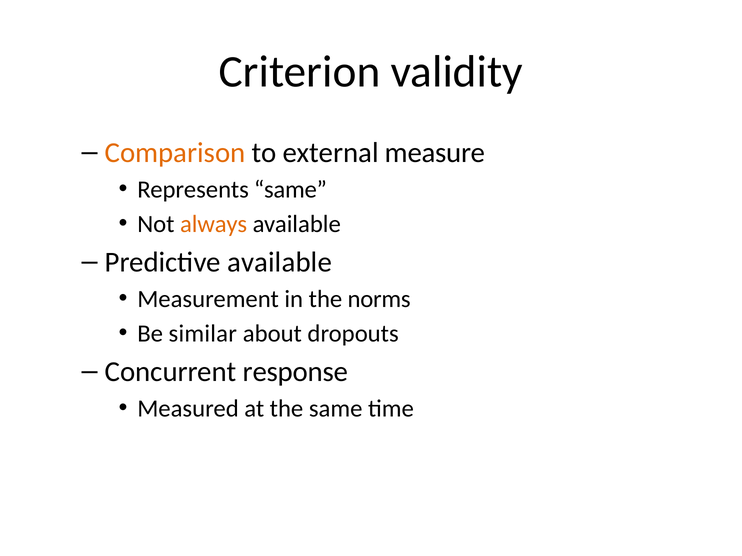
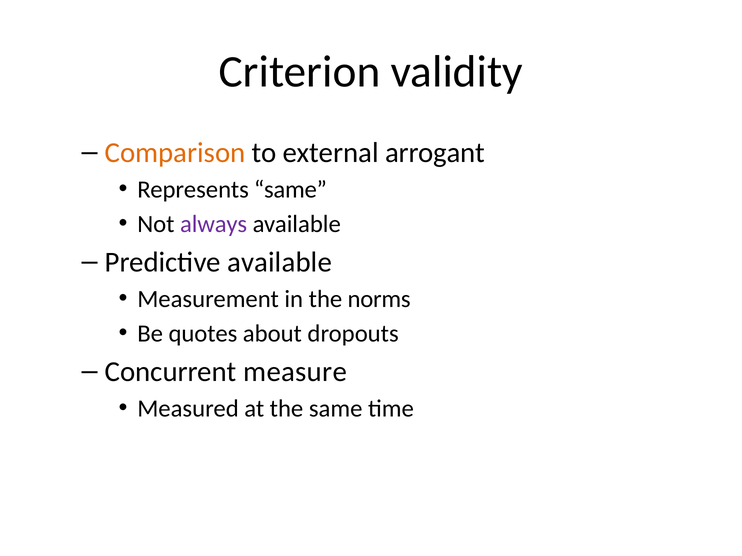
measure: measure -> arrogant (435, 153)
always colour: orange -> purple (214, 224)
similar: similar -> quotes (203, 334)
response: response -> measure (295, 372)
